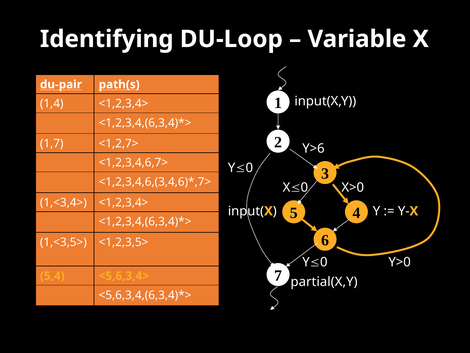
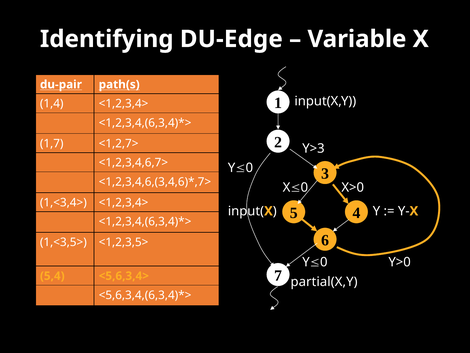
DU-Loop: DU-Loop -> DU-Edge (231, 39)
Y>6: Y>6 -> Y>3 (313, 148)
